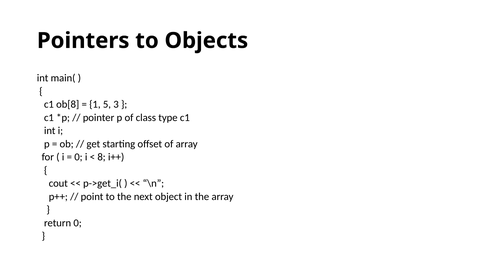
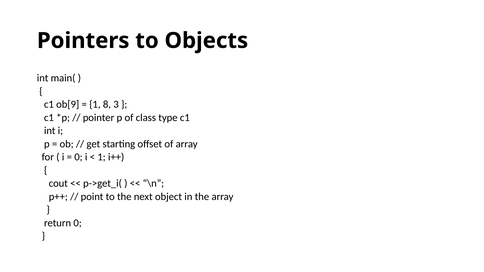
ob[8: ob[8 -> ob[9 (68, 104)
5: 5 -> 8 (107, 104)
8: 8 -> 1 (102, 157)
